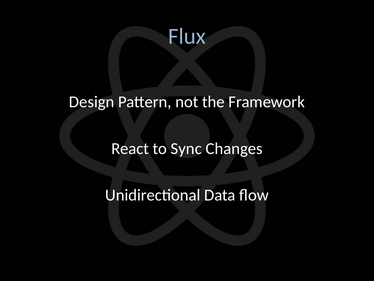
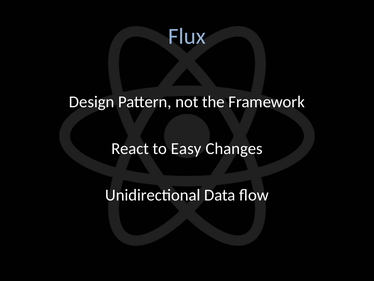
Sync: Sync -> Easy (186, 148)
